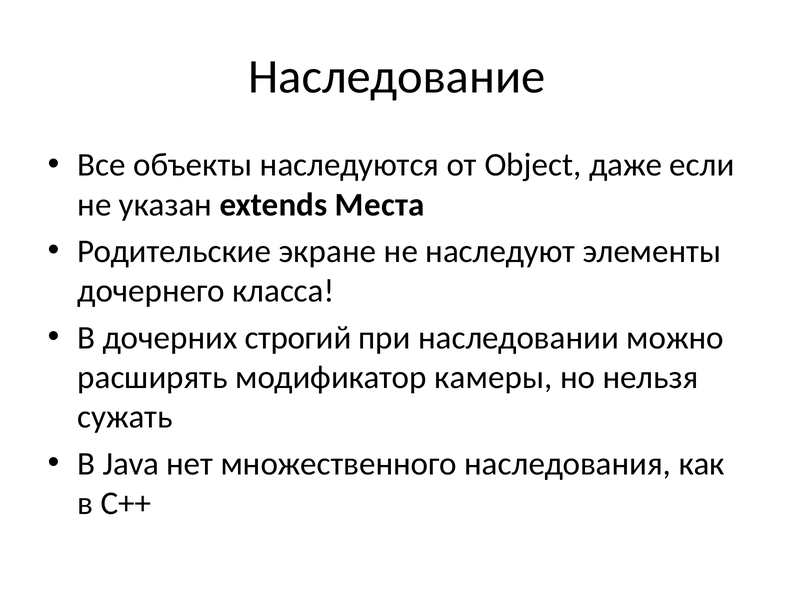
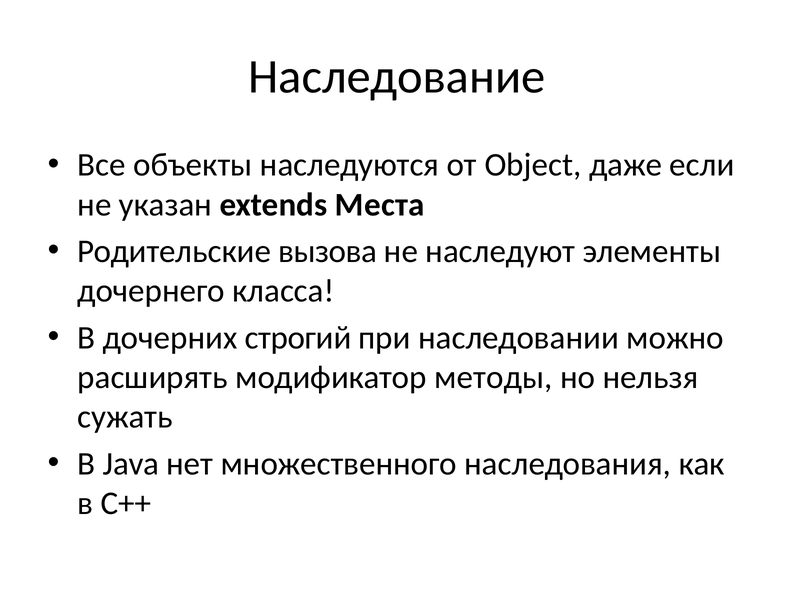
экране: экране -> вызова (328, 252)
камеры: камеры -> методы (493, 378)
